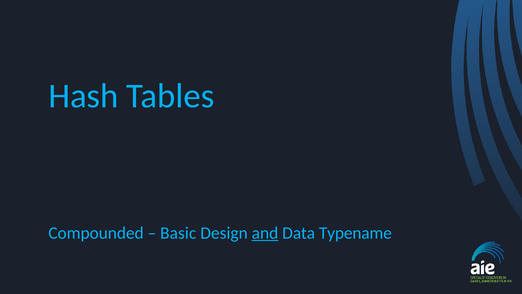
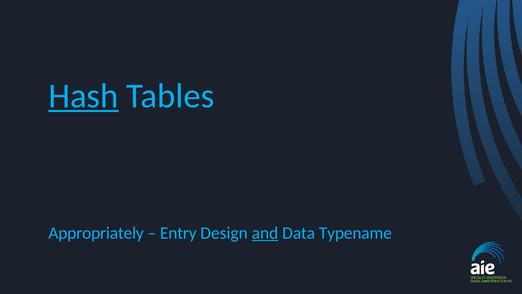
Hash underline: none -> present (83, 96)
Compounded: Compounded -> Appropriately (96, 233)
Basic: Basic -> Entry (178, 233)
